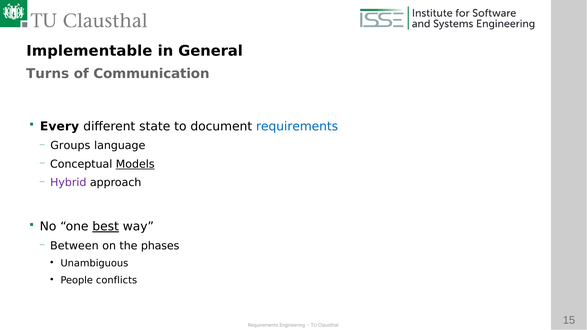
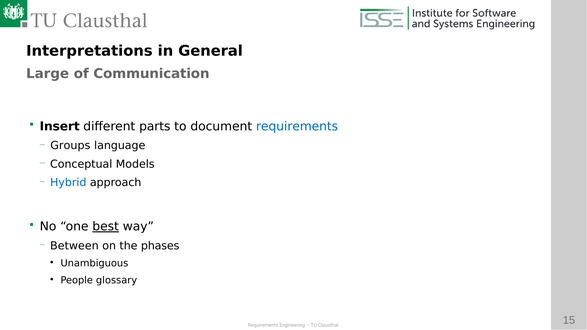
Implementable: Implementable -> Interpretations (89, 51)
Turns: Turns -> Large (48, 74)
Every: Every -> Insert (60, 127)
state: state -> parts (155, 127)
Models underline: present -> none (135, 164)
Hybrid colour: purple -> blue (68, 183)
conflicts: conflicts -> glossary (117, 281)
